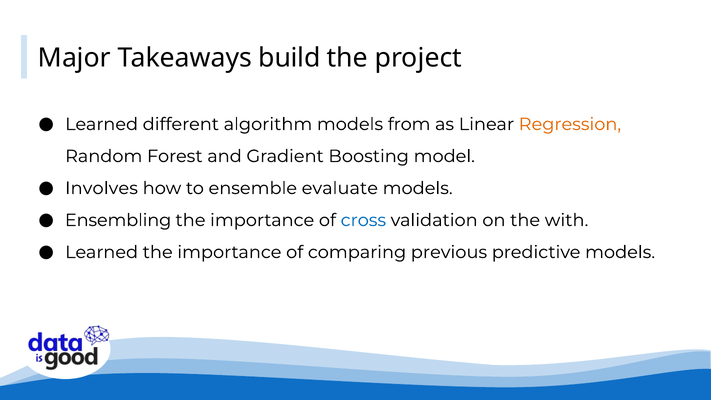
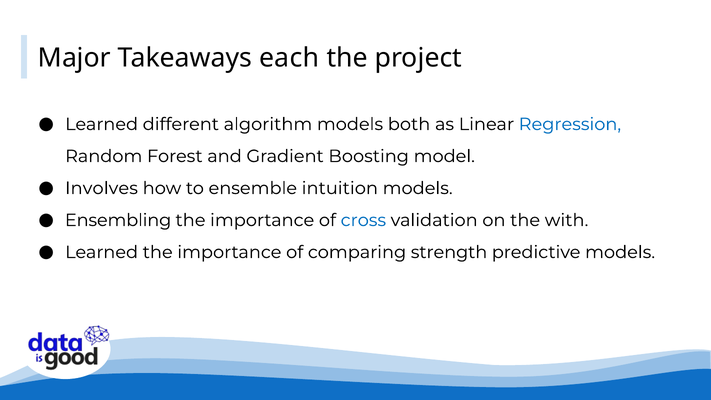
build: build -> each (289, 58)
from: from -> both (409, 124)
Regression colour: orange -> blue (570, 124)
evaluate: evaluate -> intuition (340, 188)
previous: previous -> strength (449, 252)
